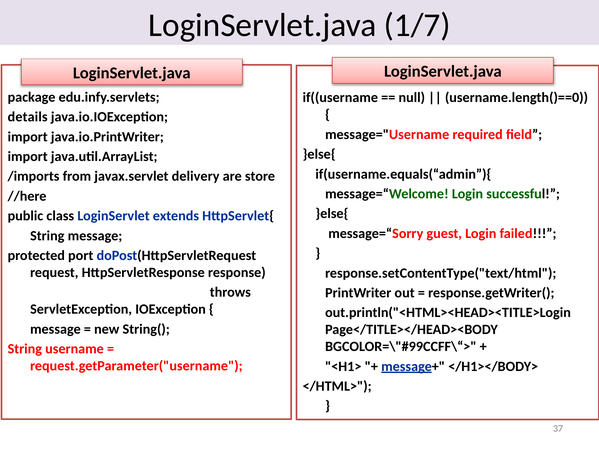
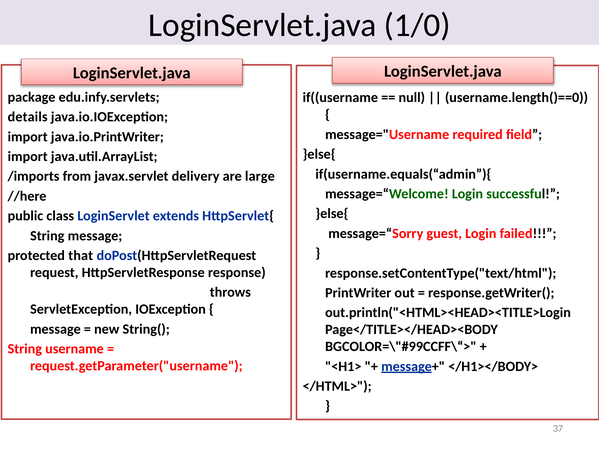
1/7: 1/7 -> 1/0 (417, 25)
store: store -> large (260, 176)
port: port -> that (81, 256)
